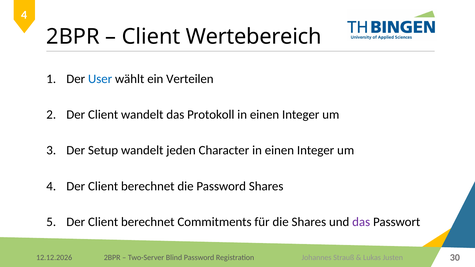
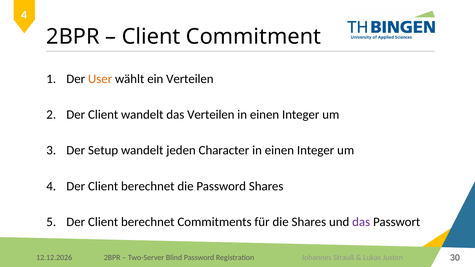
Wertebereich: Wertebereich -> Commitment (253, 37)
User colour: blue -> orange (100, 79)
das Protokoll: Protokoll -> Verteilen (211, 115)
